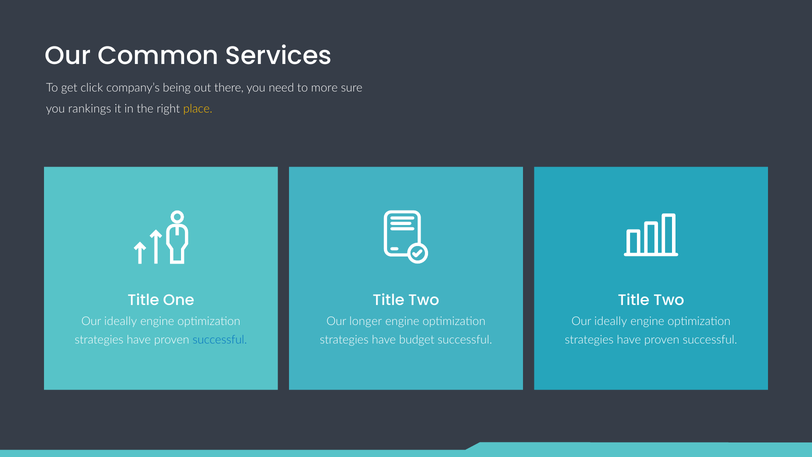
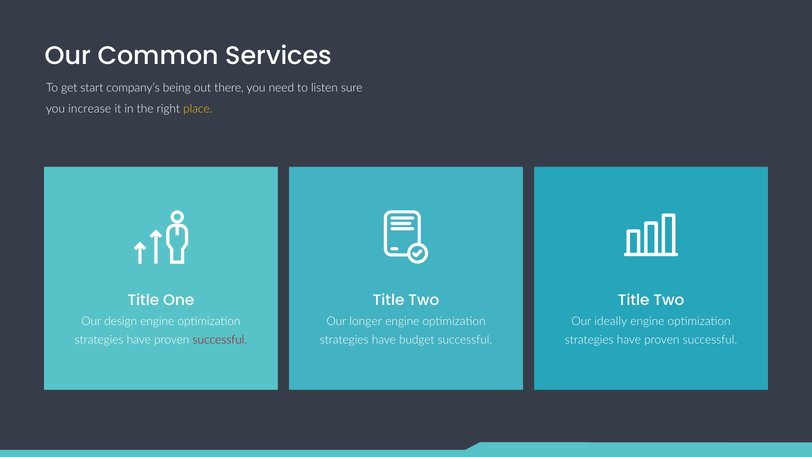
click: click -> start (92, 88)
more: more -> listen (324, 88)
rankings: rankings -> increase (90, 109)
ideally: ideally -> design (121, 321)
successful colour: blue -> red (220, 340)
